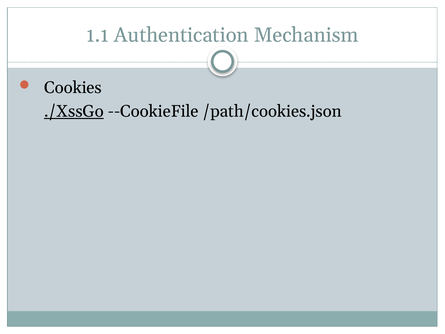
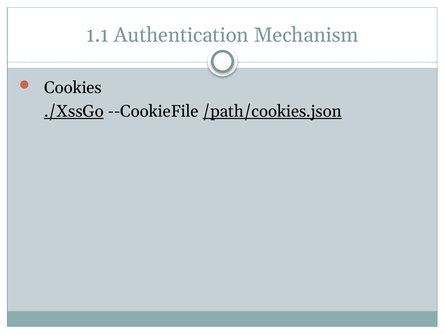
/path/cookies.json underline: none -> present (272, 111)
